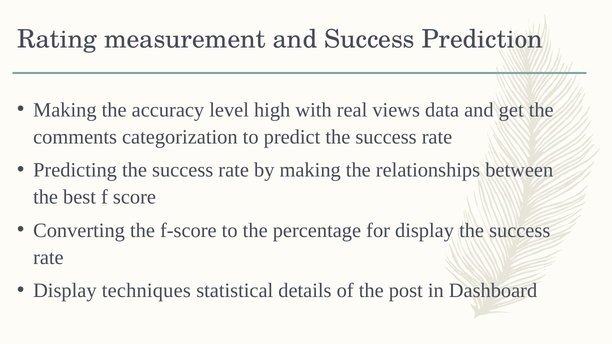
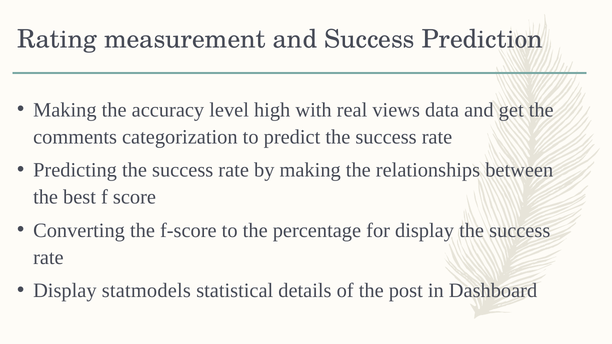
techniques: techniques -> statmodels (146, 291)
